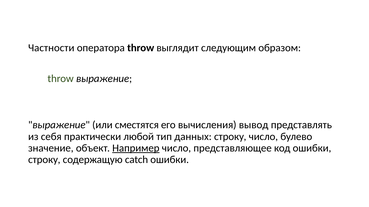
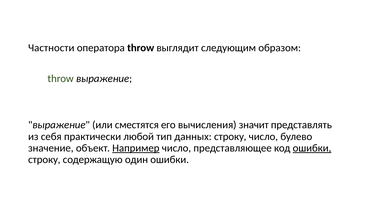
вывод: вывод -> значит (254, 125)
ошибки underline: none -> present (312, 148)
catch: catch -> один (136, 160)
